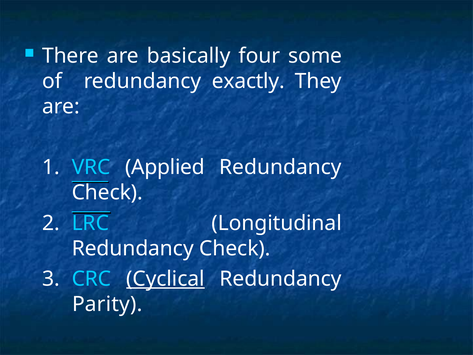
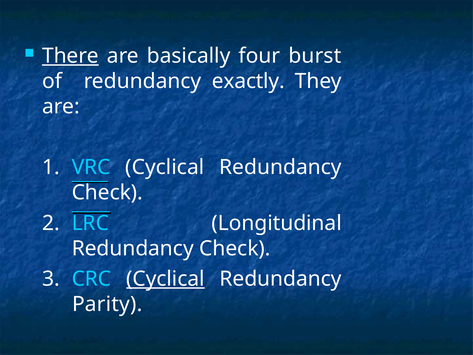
There underline: none -> present (70, 56)
some: some -> burst (315, 56)
VRC Applied: Applied -> Cyclical (165, 167)
